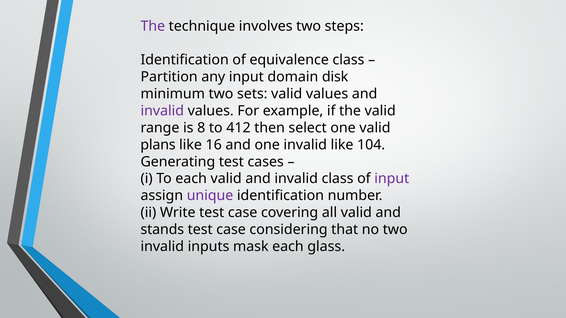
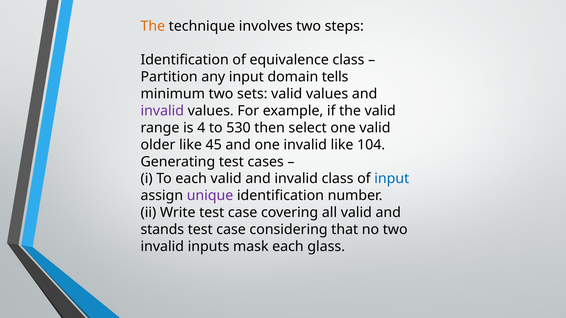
The colour: purple -> orange (153, 26)
disk: disk -> tells (335, 77)
8: 8 -> 4 (201, 128)
412: 412 -> 530 (238, 128)
plans: plans -> older (158, 145)
16: 16 -> 45 (214, 145)
input colour: purple -> blue (392, 179)
